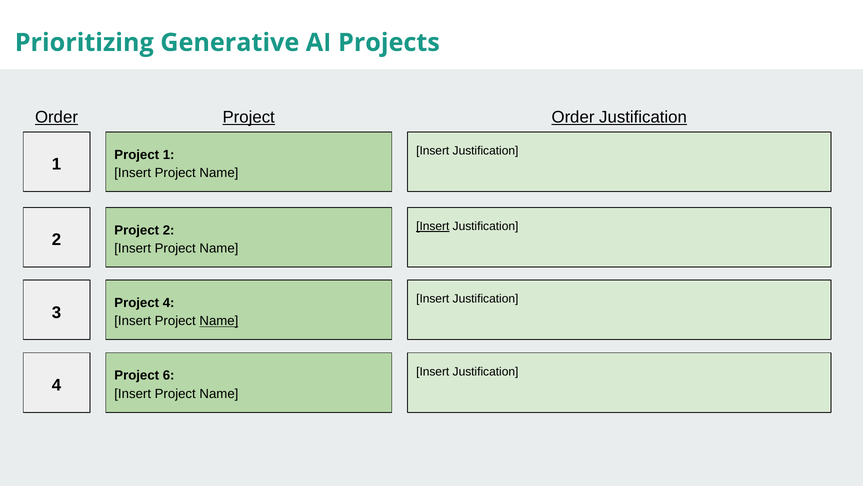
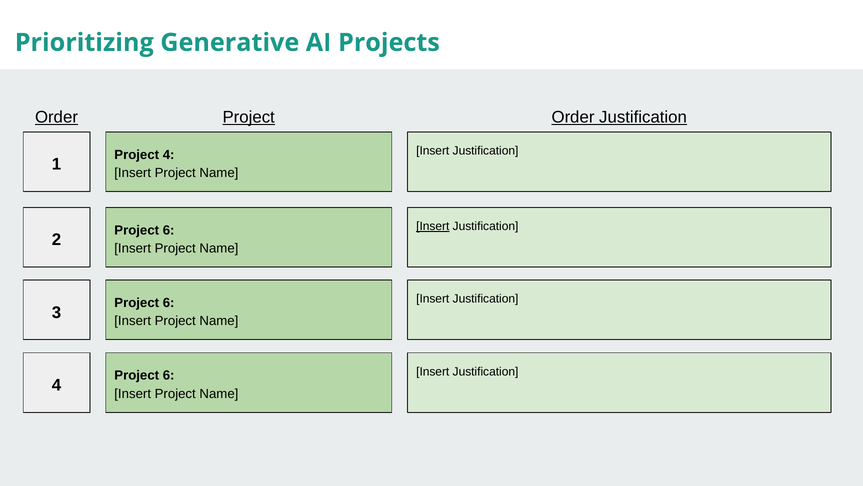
Project 1: 1 -> 4 (169, 154)
2: 2 -> 6 (169, 230)
4: 4 -> 6 (169, 303)
Name underline: present -> none (219, 321)
